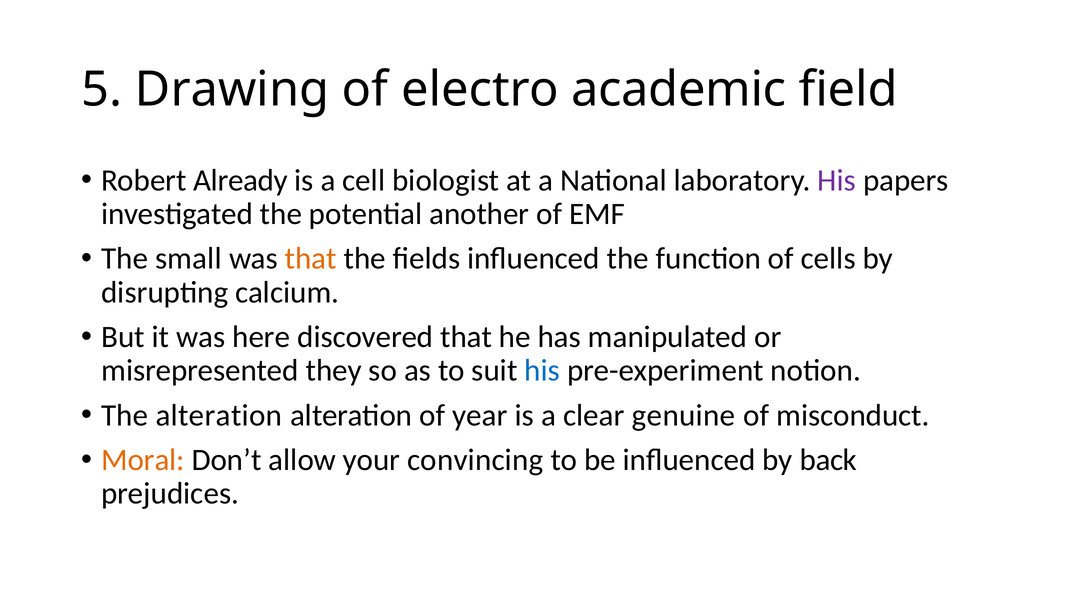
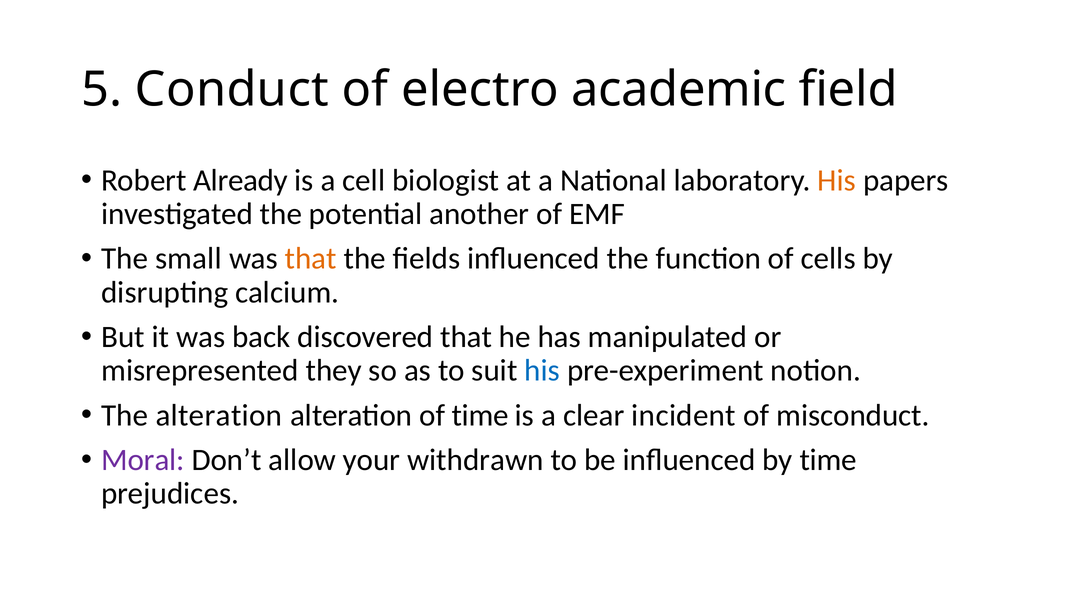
Drawing: Drawing -> Conduct (232, 90)
His colour: purple -> orange (837, 180)
here: here -> back (261, 337)
of year: year -> time (480, 415)
genuine: genuine -> incident (684, 415)
Moral colour: orange -> purple (143, 460)
convincing: convincing -> withdrawn (475, 460)
by back: back -> time (828, 460)
